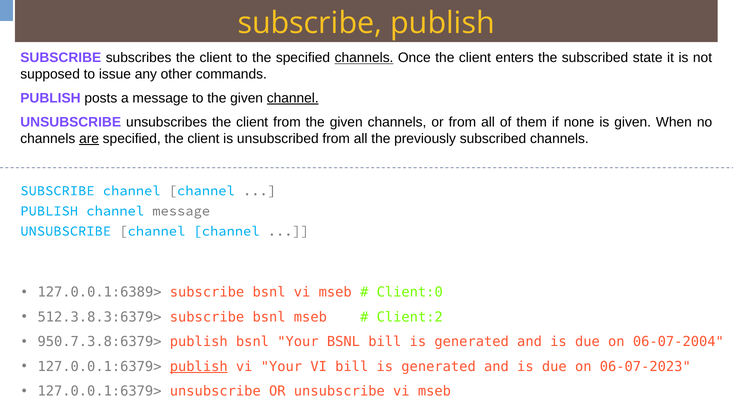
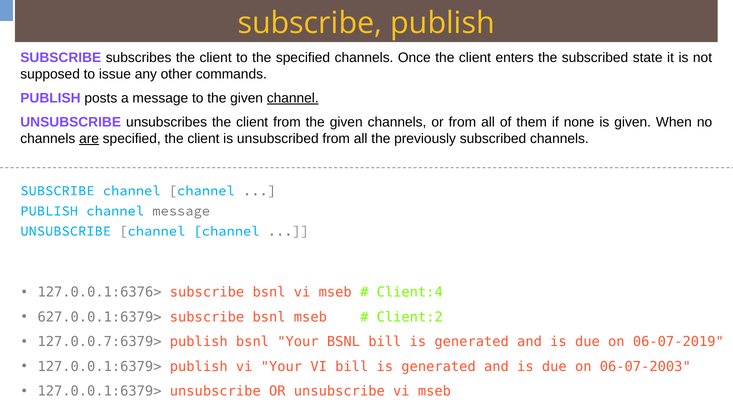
channels underline: present -> none (364, 58)
127.0.0.1:6389>: 127.0.0.1:6389> -> 127.0.0.1:6376> (100, 292)
Client:0: Client:0 -> Client:4 (410, 292)
512.3.8.3:6379>: 512.3.8.3:6379> -> 627.0.0.1:6379> (100, 317)
950.7.3.8:6379>: 950.7.3.8:6379> -> 127.0.0.7:6379> (100, 341)
06-07-2004: 06-07-2004 -> 06-07-2019 (678, 341)
publish underline: present -> none (199, 366)
06-07-2023: 06-07-2023 -> 06-07-2003 (645, 366)
